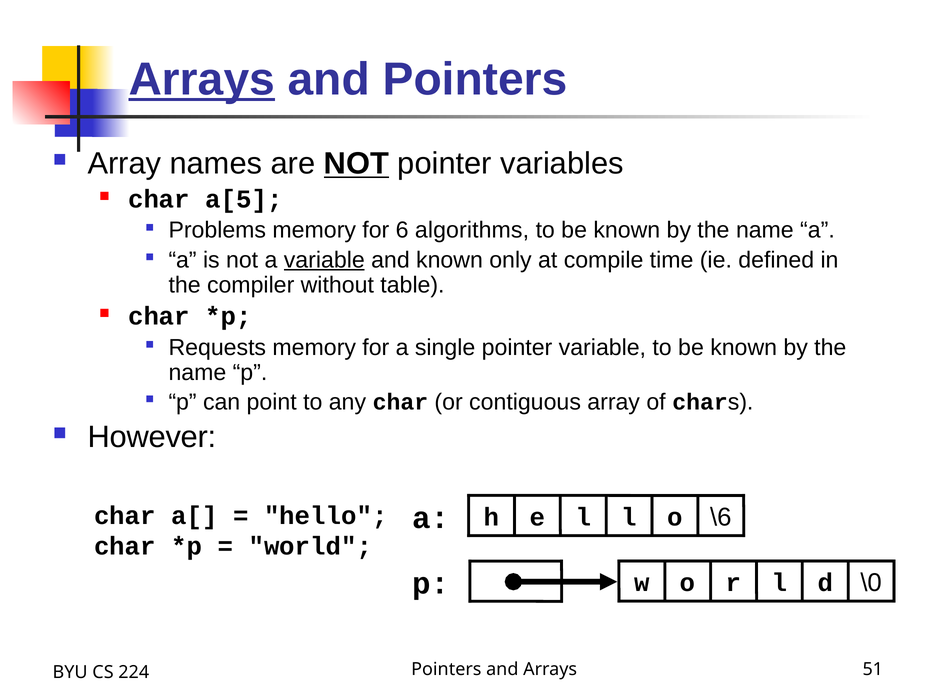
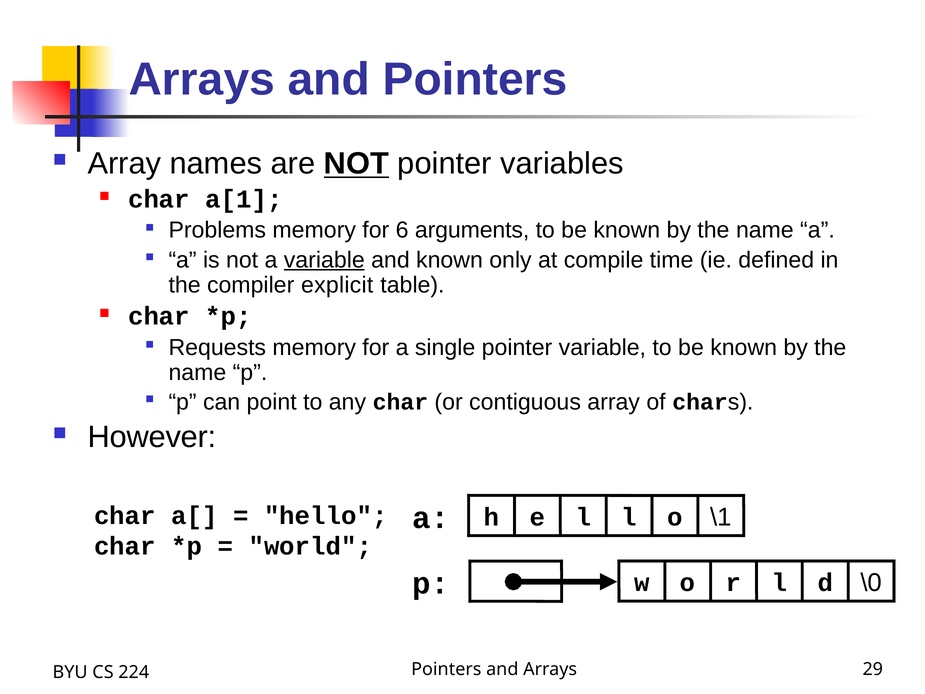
Arrays underline: present -> none (202, 80)
a[5: a[5 -> a[1 (244, 199)
algorithms: algorithms -> arguments (472, 230)
without: without -> explicit (337, 285)
\6: \6 -> \1 (721, 517)
51: 51 -> 29 (873, 669)
